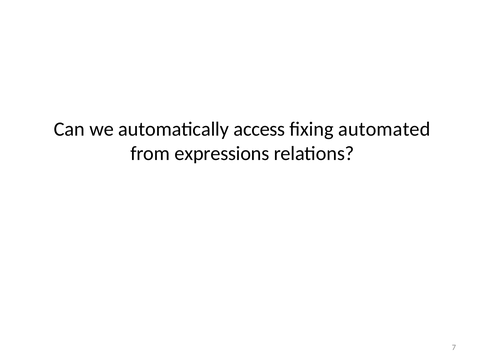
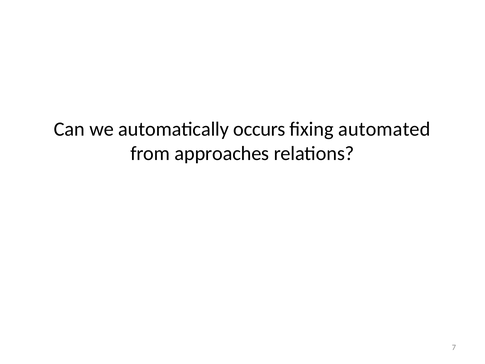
access: access -> occurs (259, 129)
expressions: expressions -> approaches (222, 153)
